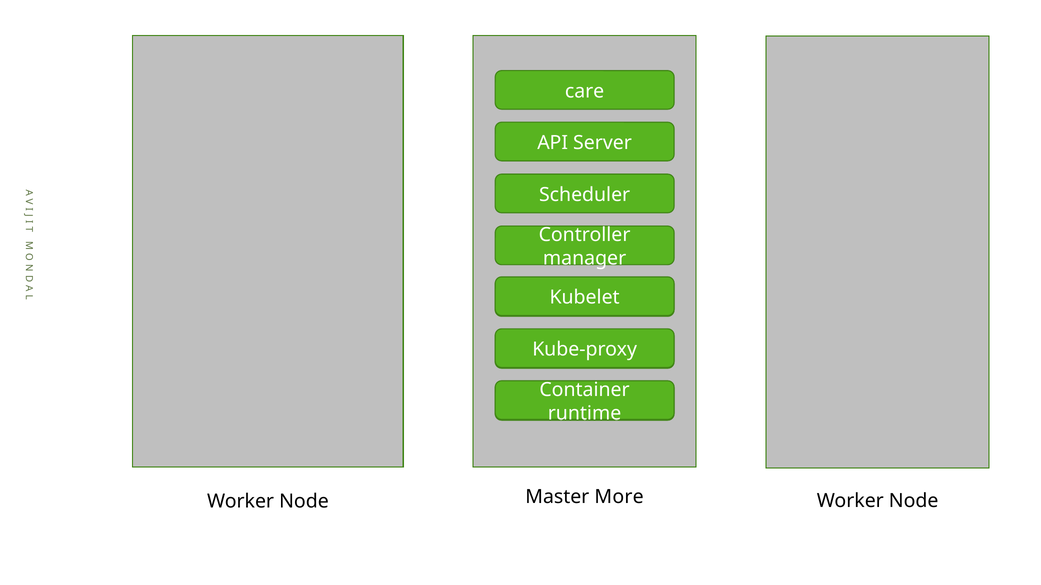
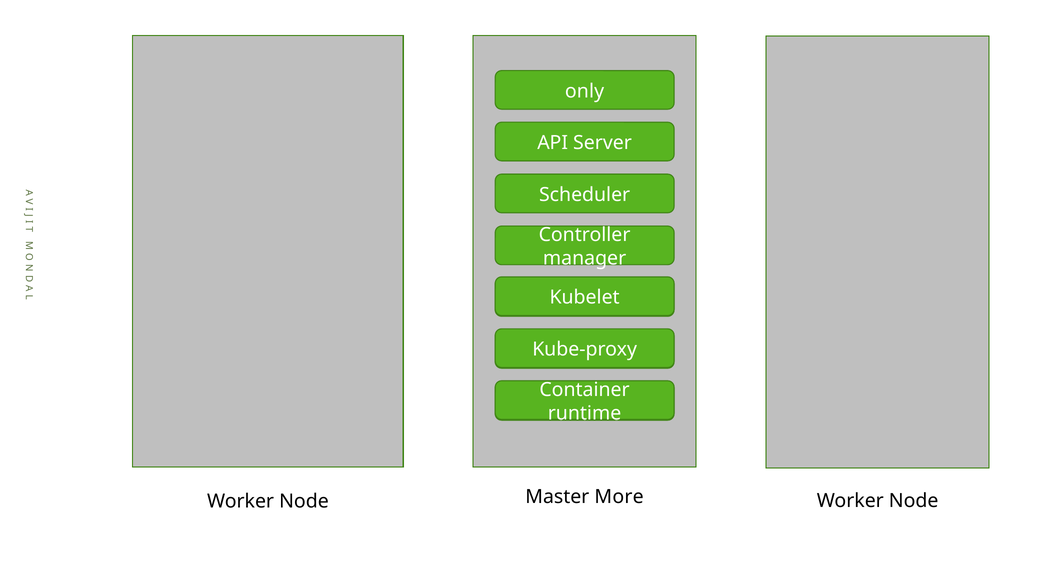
care: care -> only (585, 91)
